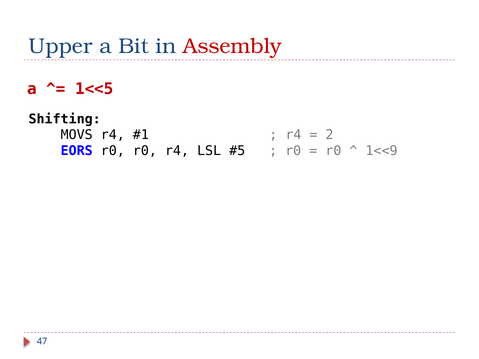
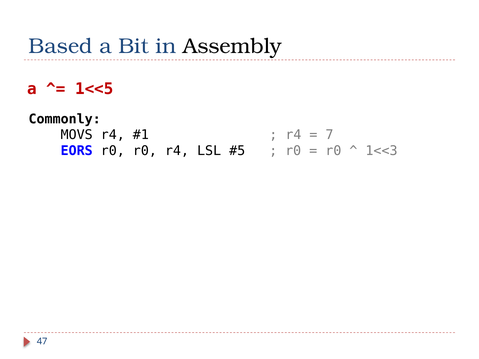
Upper: Upper -> Based (61, 46)
Assembly colour: red -> black (232, 46)
Shifting: Shifting -> Commonly (65, 119)
2: 2 -> 7 (329, 135)
1<<9: 1<<9 -> 1<<3 (382, 151)
